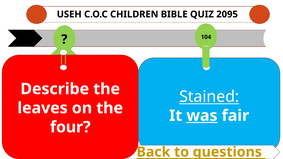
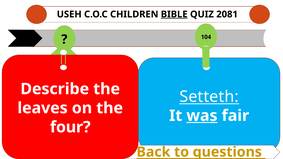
BIBLE underline: none -> present (174, 14)
2095: 2095 -> 2081 (227, 14)
Stained: Stained -> Setteth (209, 97)
